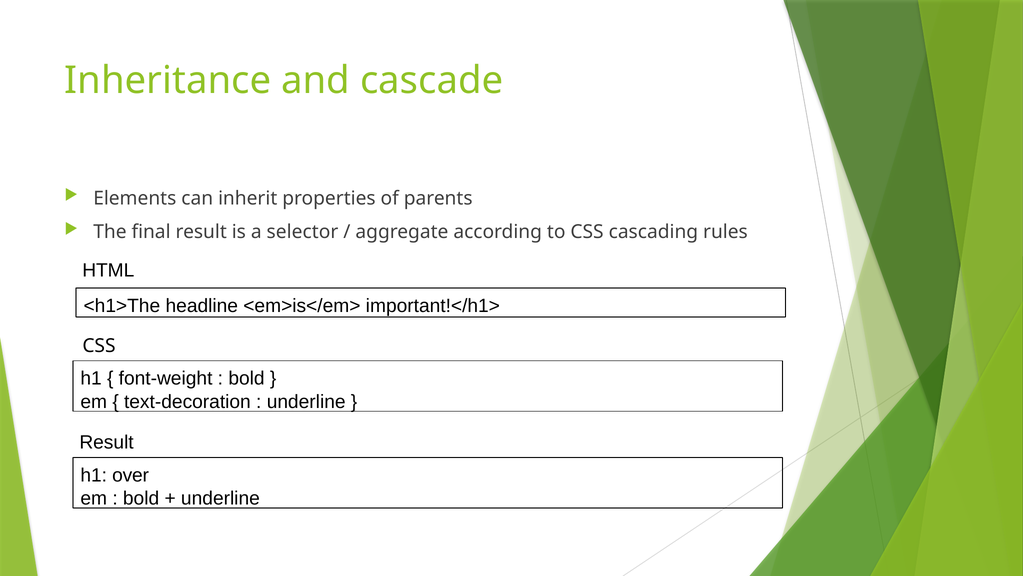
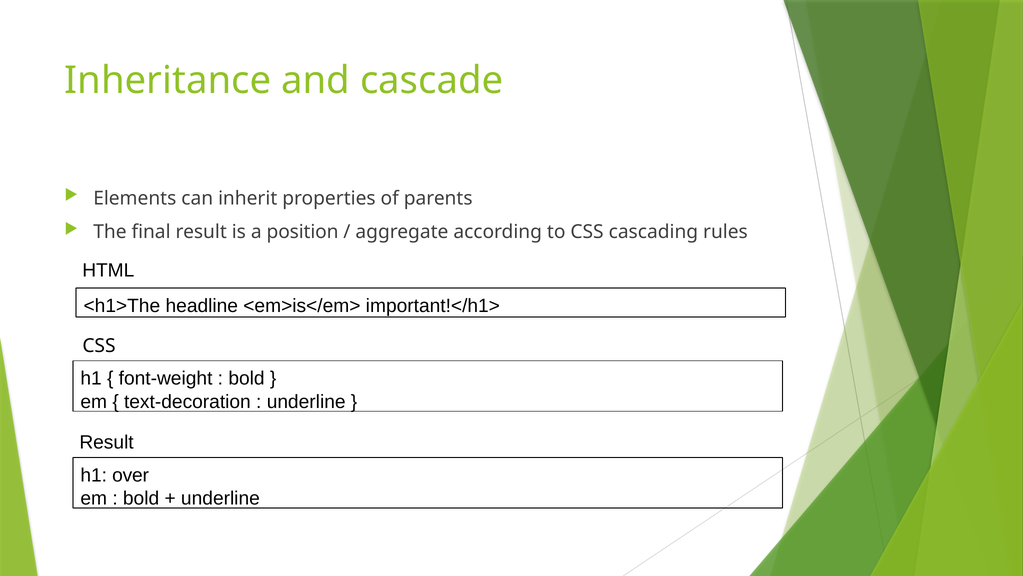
selector: selector -> position (303, 232)
